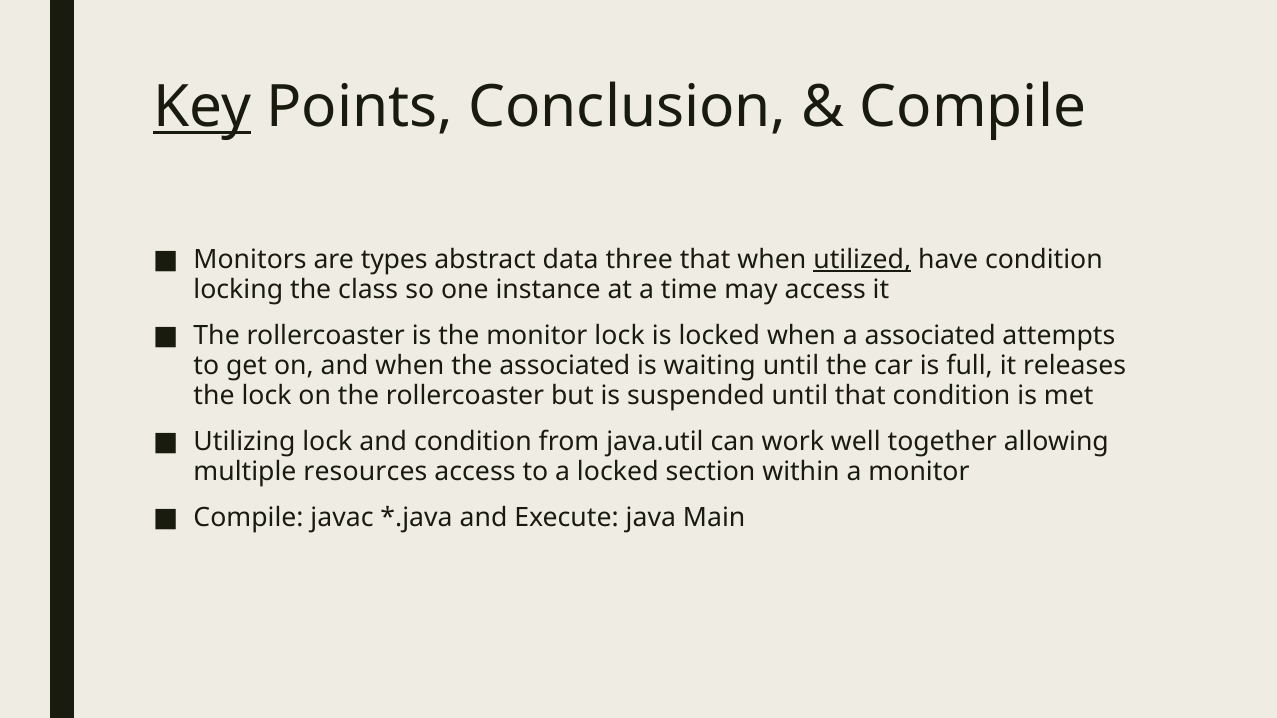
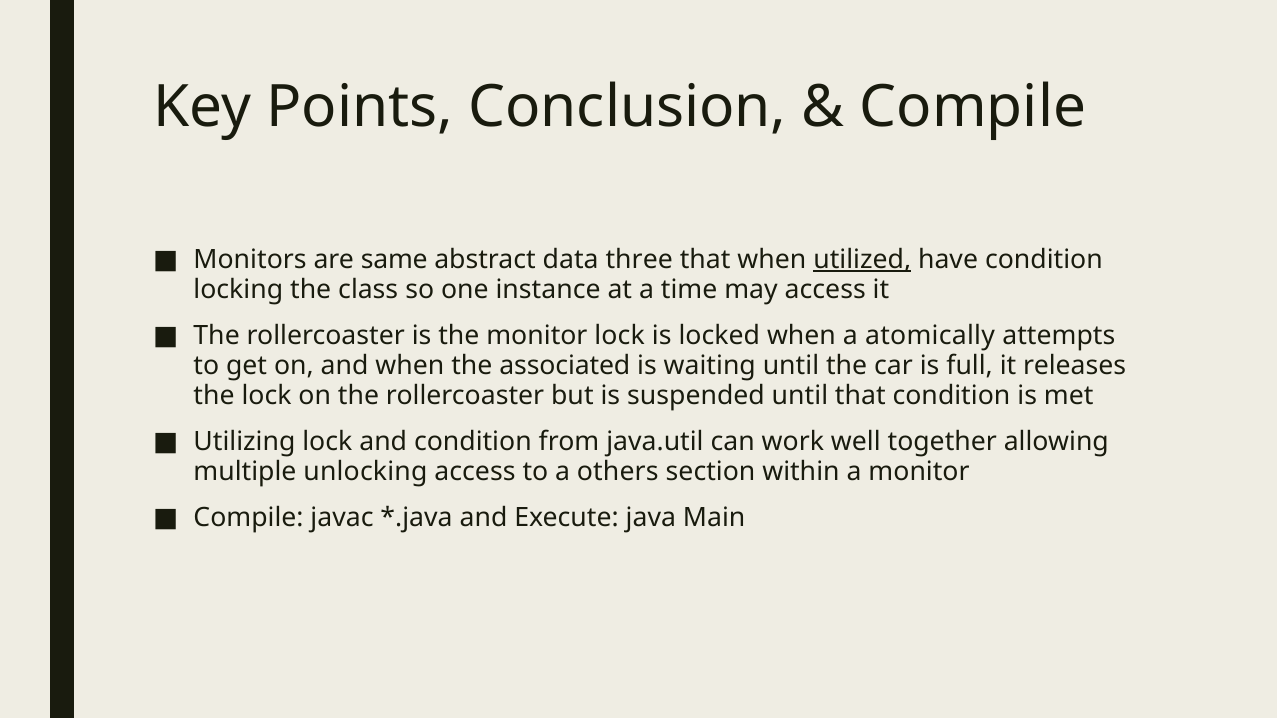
Key underline: present -> none (202, 107)
types: types -> same (394, 259)
a associated: associated -> atomically (930, 335)
resources: resources -> unlocking (365, 472)
a locked: locked -> others (618, 472)
